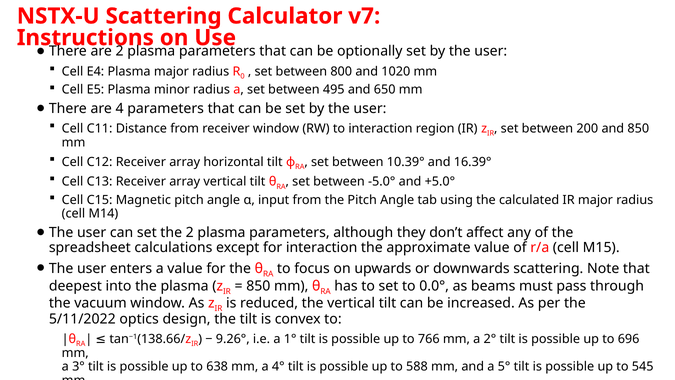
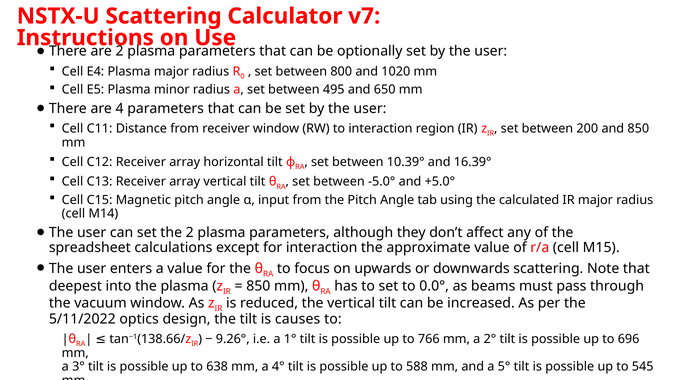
convex: convex -> causes (298, 319)
